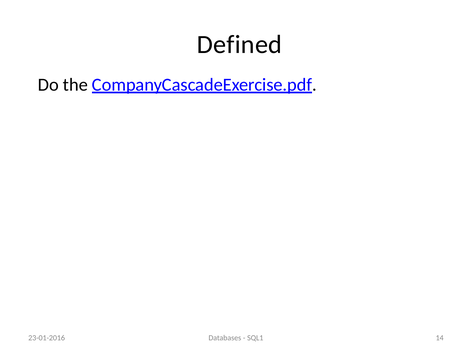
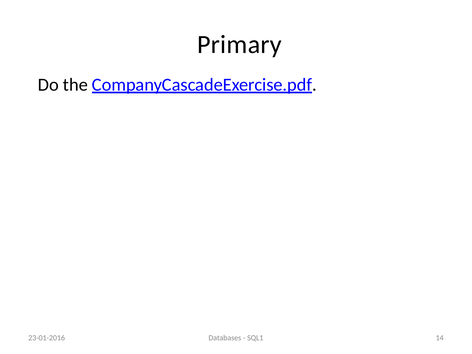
Defined: Defined -> Primary (239, 45)
